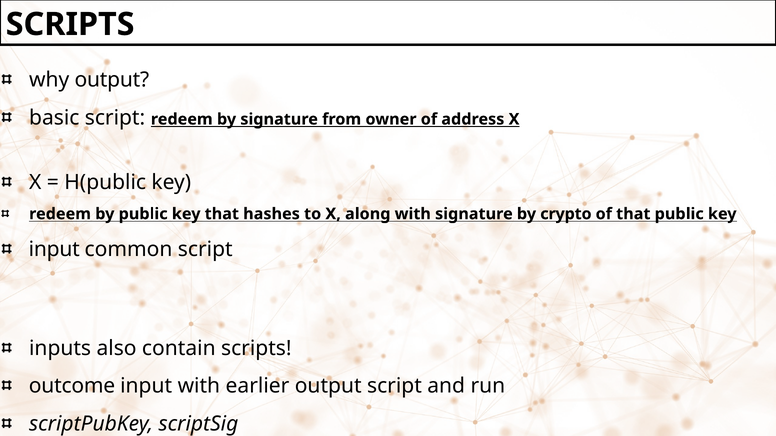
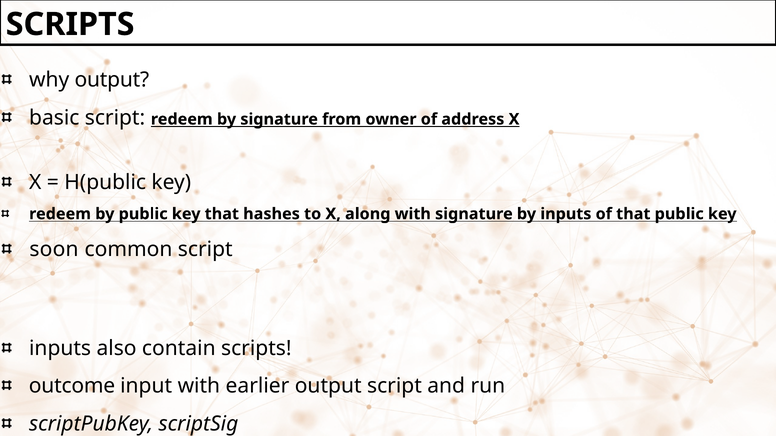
by crypto: crypto -> inputs (566, 214)
input: input -> soon (54, 249)
